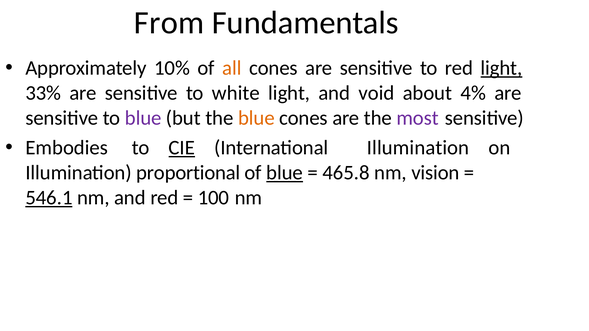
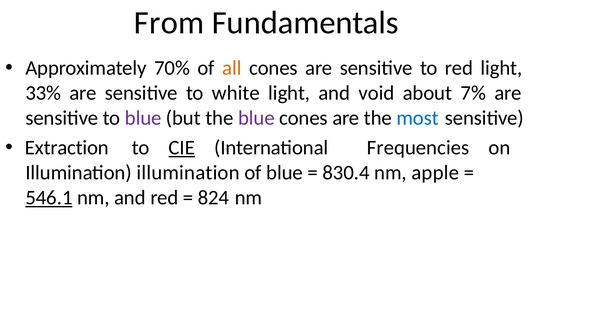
10%: 10% -> 70% (172, 68)
light underline: present -> none (501, 68)
4%: 4% -> 7% (473, 93)
blue colour: orange -> purple (256, 118)
most colour: purple -> blue (418, 118)
Embodies: Embodies -> Extraction (67, 148)
International Illumination: Illumination -> Frequencies (418, 148)
Illumination proportional: proportional -> illumination (188, 173)
blue underline: present -> none (285, 173)
465.8: 465.8 -> 830.4 (346, 173)
vision: vision -> apple (435, 173)
100: 100 -> 824 (213, 198)
